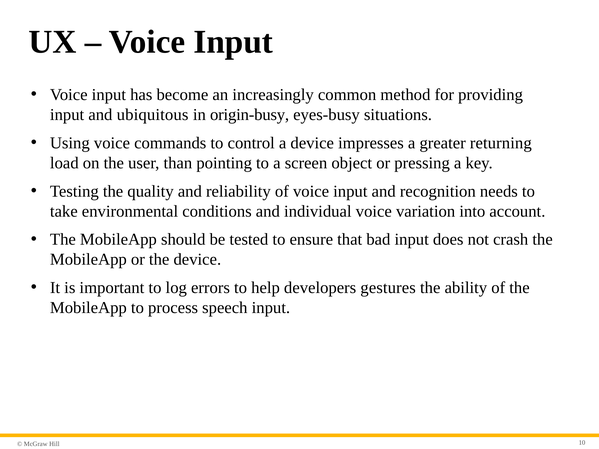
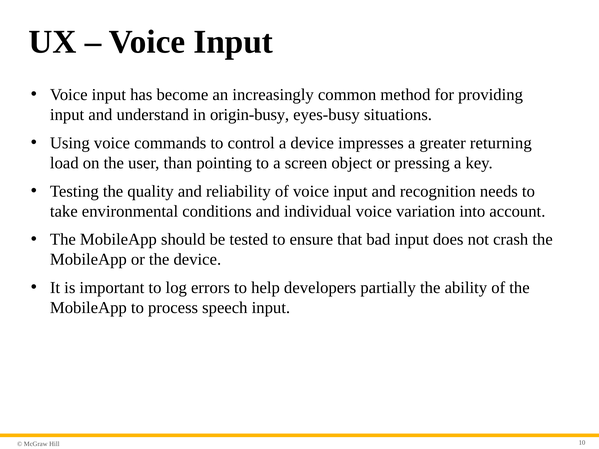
ubiquitous: ubiquitous -> understand (153, 115)
gestures: gestures -> partially (388, 288)
